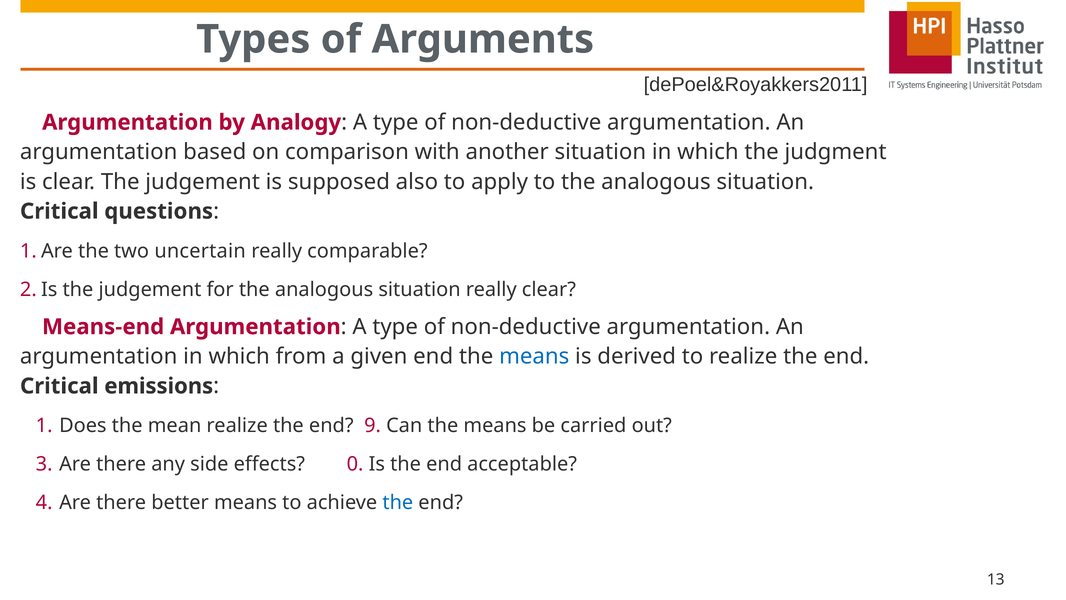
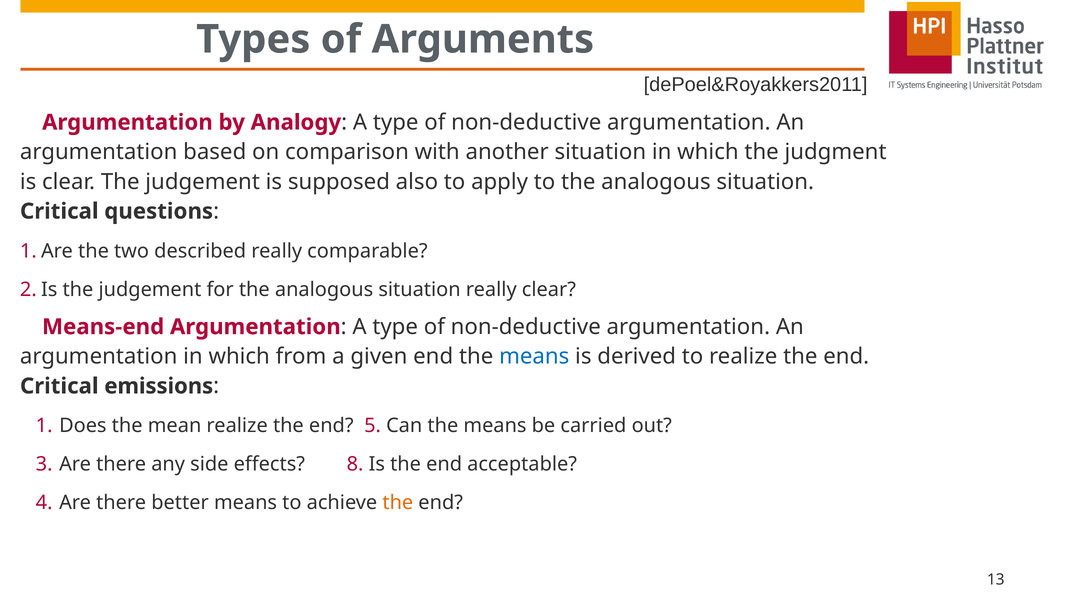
uncertain: uncertain -> described (200, 251)
9: 9 -> 5 (373, 426)
0: 0 -> 8 (355, 464)
the colour: blue -> orange (398, 503)
